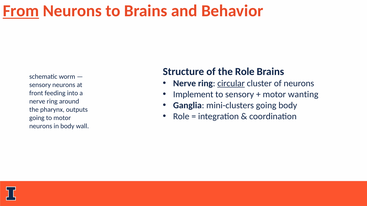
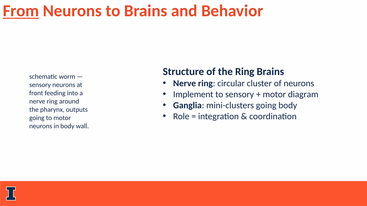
the Role: Role -> Ring (245, 72)
circular underline: present -> none (231, 84)
wanting: wanting -> diagram (303, 95)
